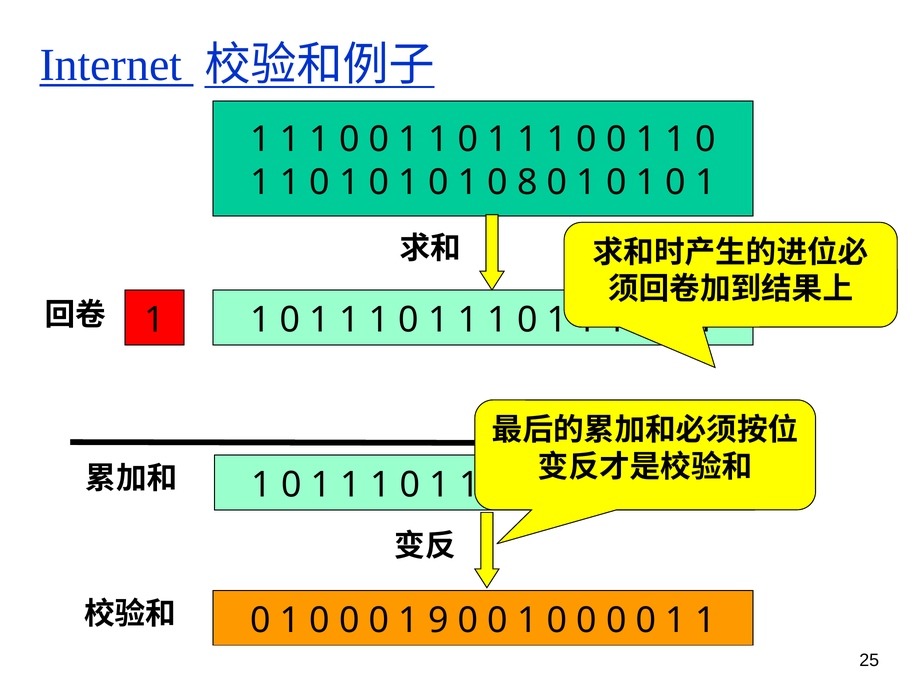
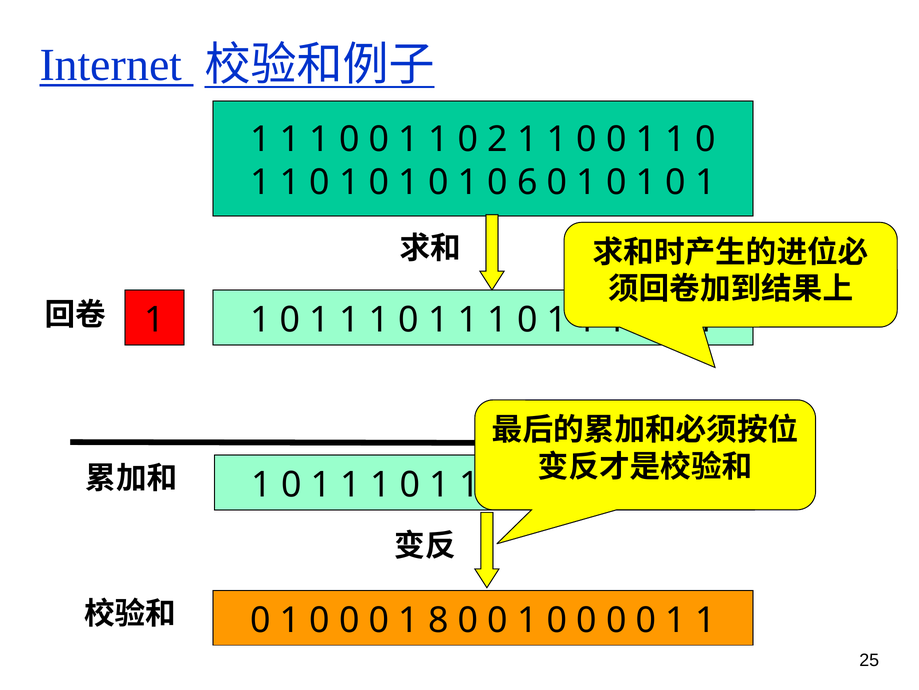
1: 1 -> 2 (498, 139)
8: 8 -> 6 (527, 182)
9: 9 -> 8 (438, 620)
